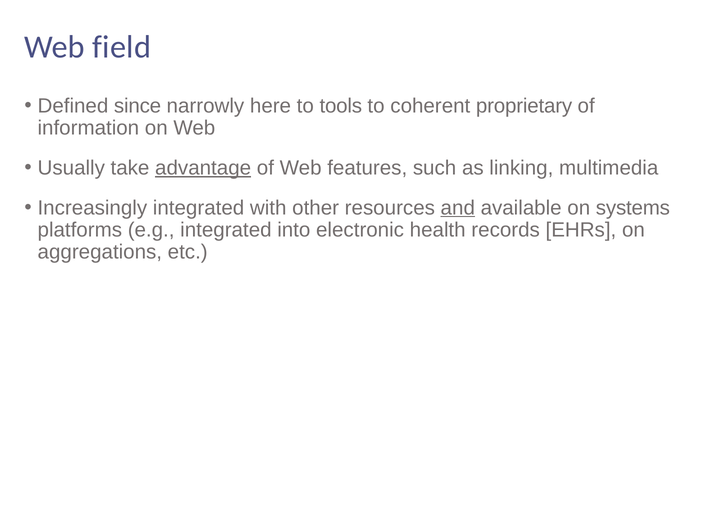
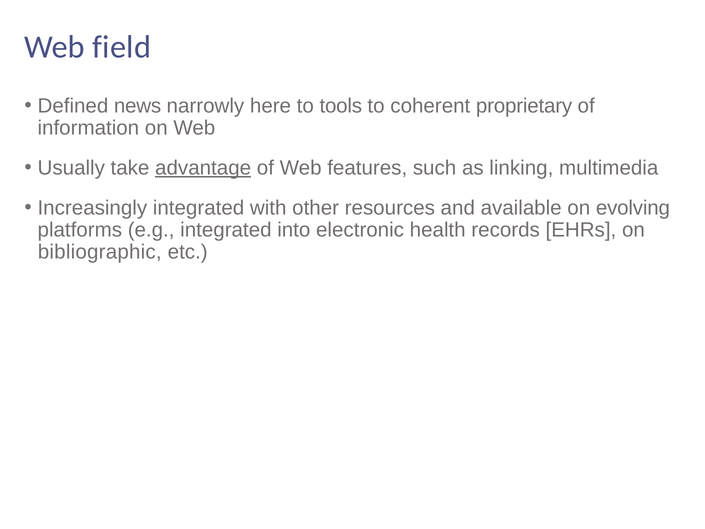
since: since -> news (138, 106)
and underline: present -> none (458, 208)
systems: systems -> evolving (633, 208)
aggregations: aggregations -> bibliographic (100, 252)
